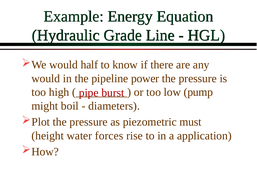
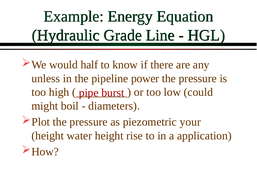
would: would -> unless (46, 78)
pump: pump -> could (198, 92)
must: must -> your (190, 122)
water forces: forces -> height (109, 135)
